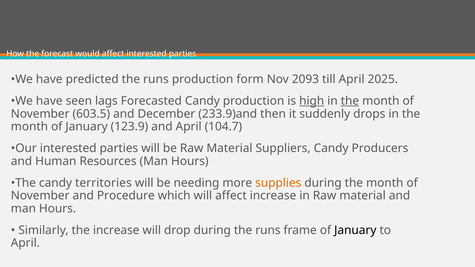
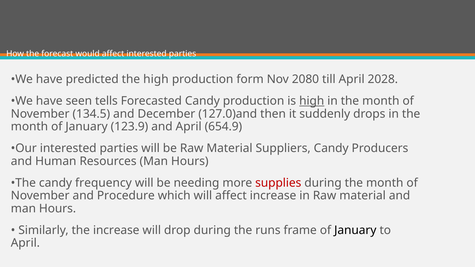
predicted the runs: runs -> high (156, 79)
2093: 2093 -> 2080 (305, 79)
2025: 2025 -> 2028 (383, 79)
lags: lags -> tells (106, 101)
the underline: present -> none (350, 101)
603.5: 603.5 -> 134.5 (91, 114)
233.9)and: 233.9)and -> 127.0)and (228, 114)
104.7: 104.7 -> 654.9 (223, 127)
territories: territories -> frequency (103, 183)
supplies colour: orange -> red (278, 183)
